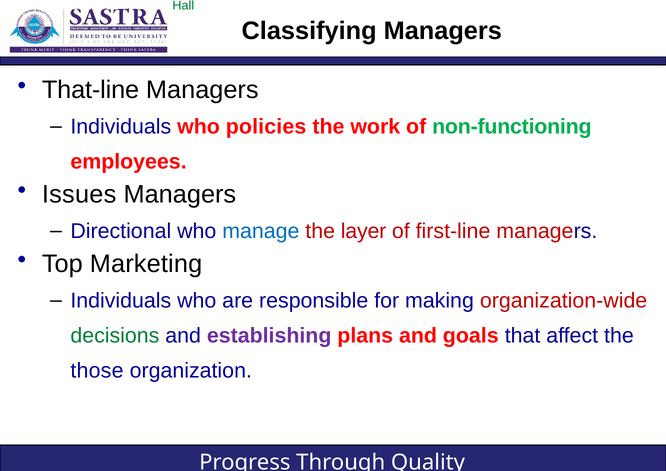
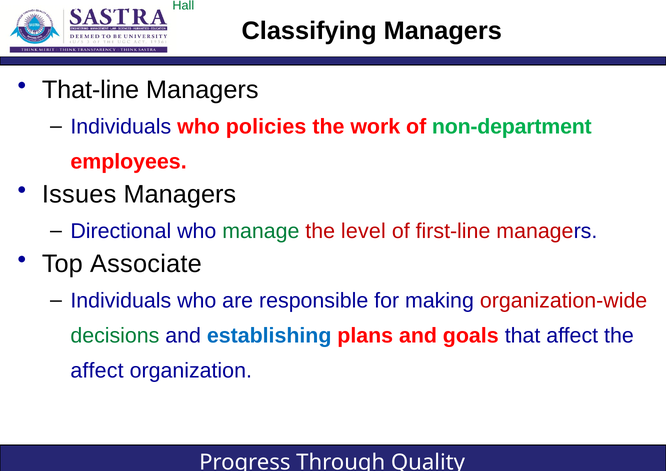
non-functioning: non-functioning -> non-department (512, 127)
manage colour: blue -> green (261, 231)
layer: layer -> level (363, 231)
Marketing: Marketing -> Associate (146, 264)
establishing colour: purple -> blue (269, 336)
those: those -> affect (97, 371)
